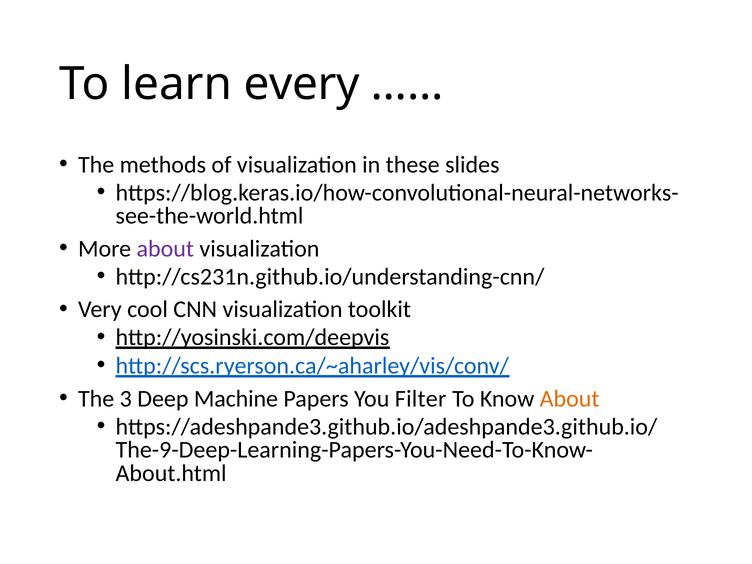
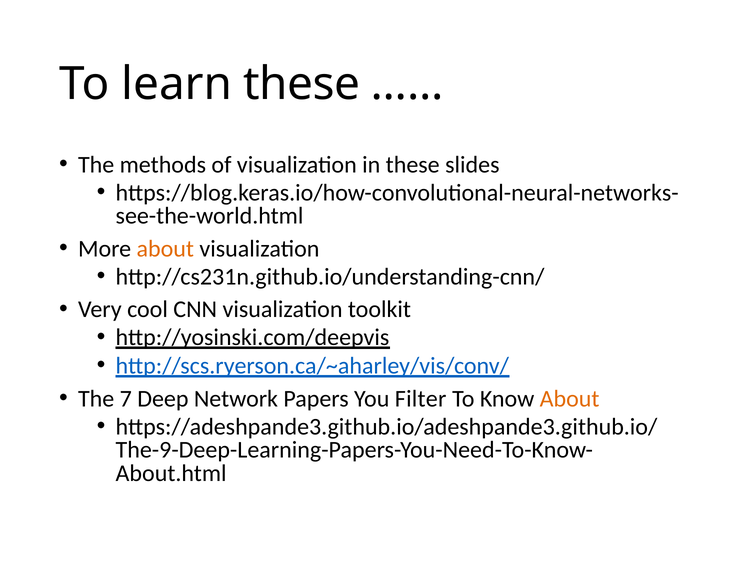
learn every: every -> these (302, 84)
about colour: purple -> orange (165, 249)
3: 3 -> 7 (126, 399)
Machine: Machine -> Network (236, 399)
